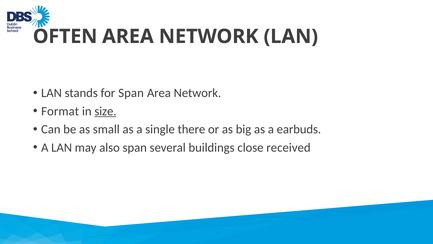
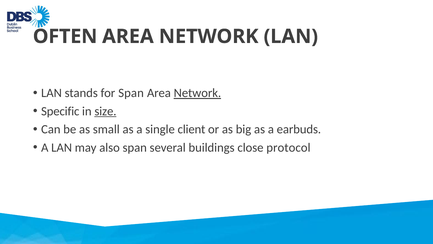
Network underline: none -> present (197, 93)
Format: Format -> Specific (60, 111)
there: there -> client (191, 129)
received: received -> protocol (288, 147)
